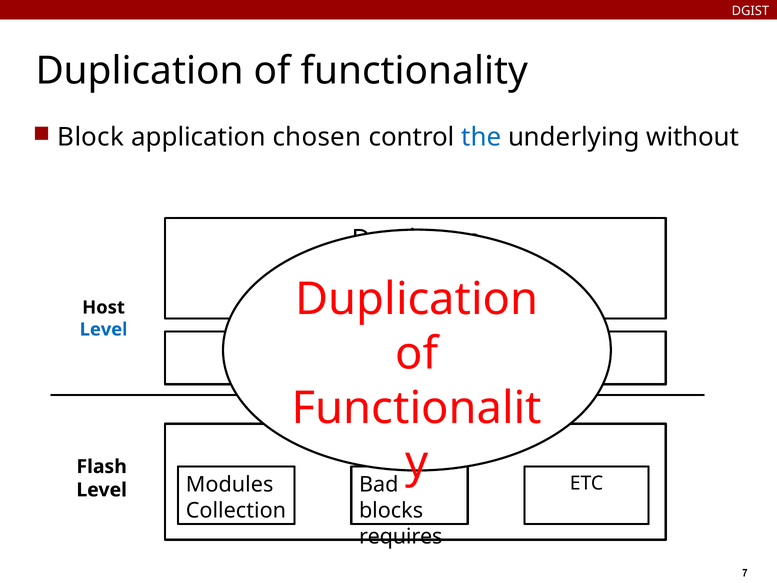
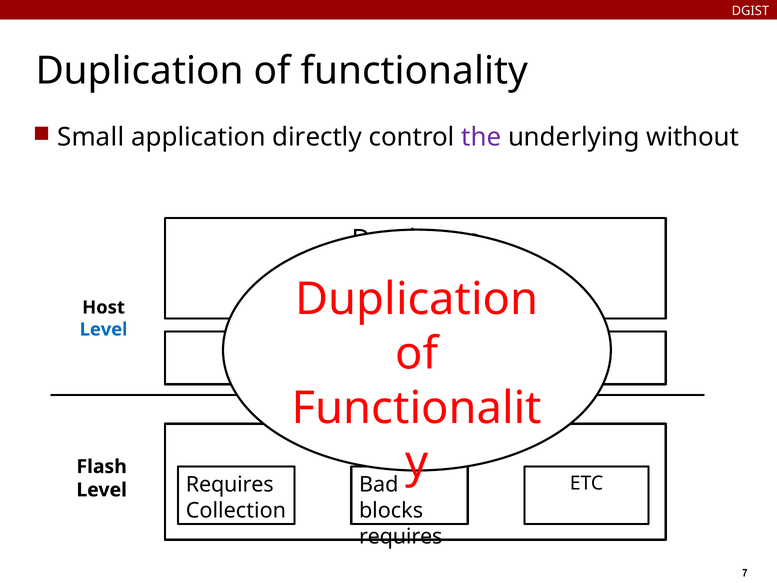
Block: Block -> Small (91, 137)
chosen: chosen -> directly (317, 137)
the colour: blue -> purple (481, 137)
Level Modules: Modules -> Requires (230, 485)
